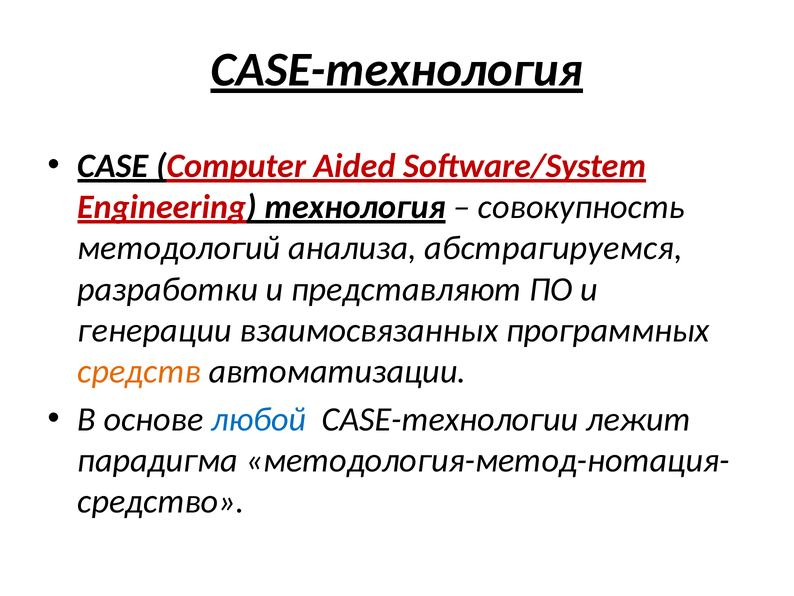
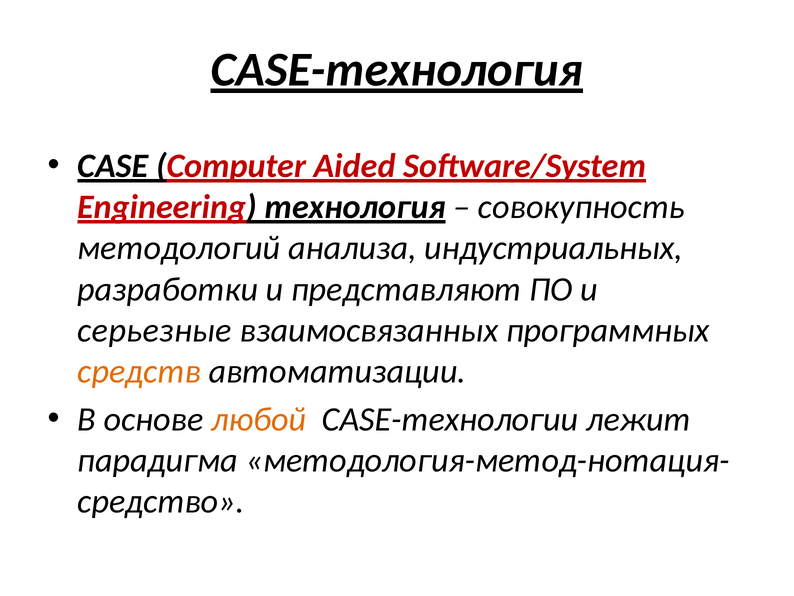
абстрагируемся: абстрагируемся -> индустриальных (554, 248)
генерации: генерации -> серьезные (155, 330)
любой colour: blue -> orange (259, 419)
